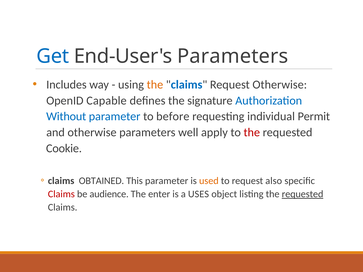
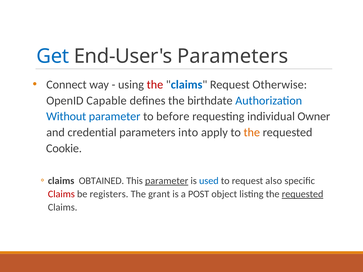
Includes: Includes -> Connect (66, 85)
the colour: orange -> red (155, 85)
signature: signature -> birthdate (210, 101)
Permit: Permit -> Owner (314, 117)
and otherwise: otherwise -> credential (92, 133)
well: well -> into (188, 133)
the colour: red -> orange (252, 133)
parameter underline: none -> present (167, 181)
used colour: orange -> blue (209, 181)
audience: audience -> registers (109, 194)
enter: enter -> grant (159, 194)
USES: USES -> POST (199, 194)
